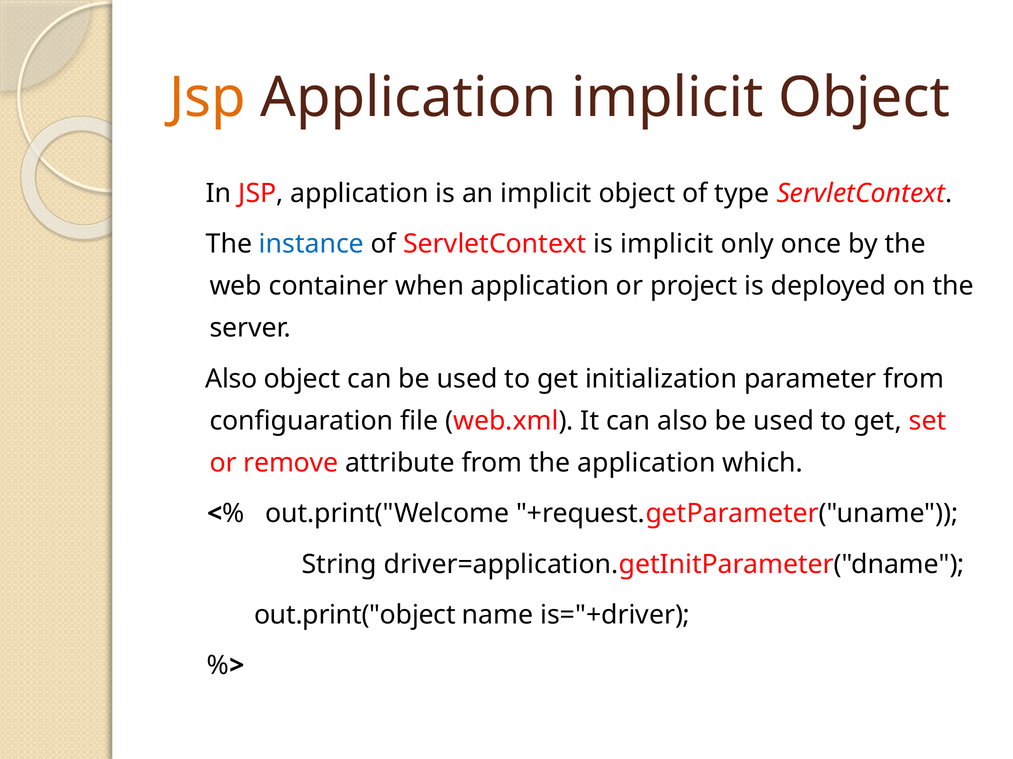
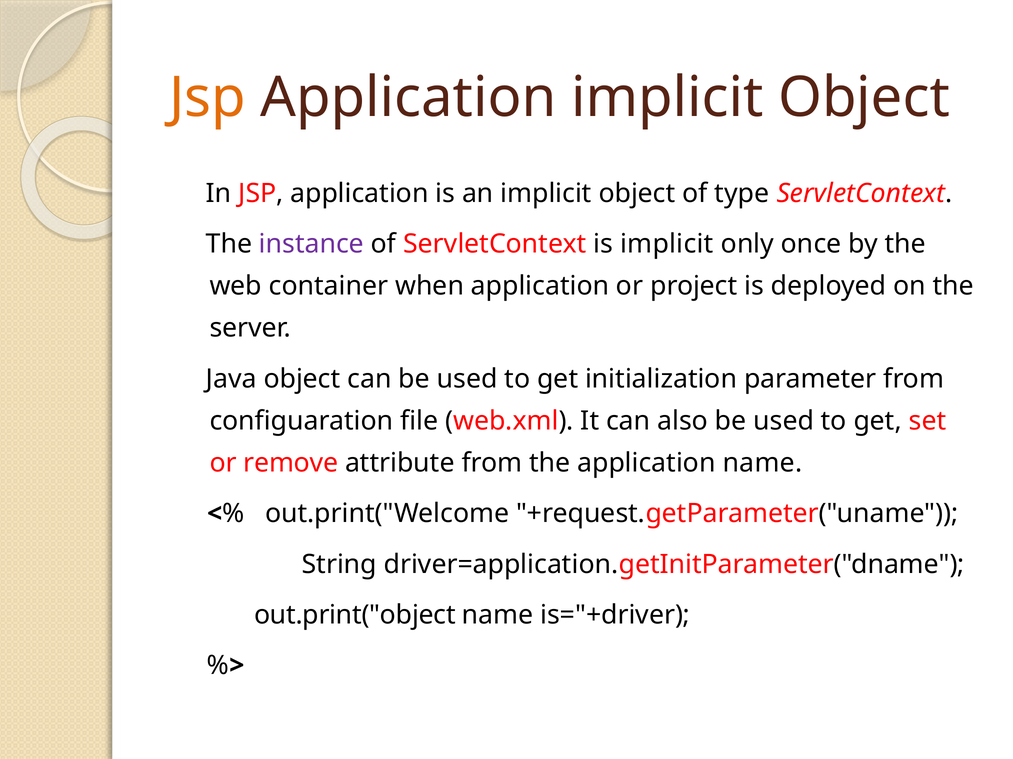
instance colour: blue -> purple (311, 244)
Also: Also -> Java (231, 379)
application which: which -> name (763, 464)
